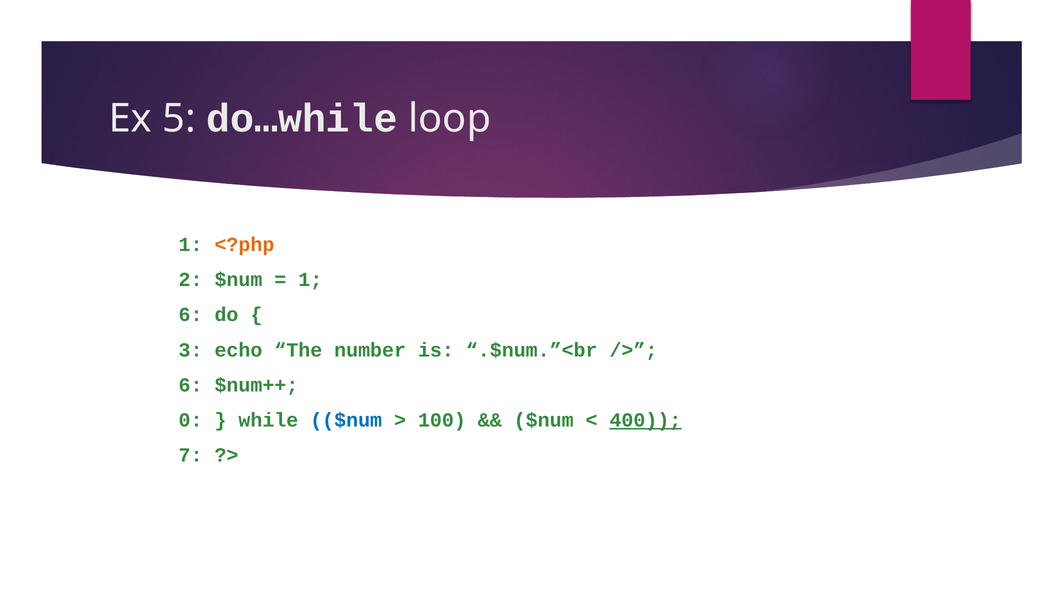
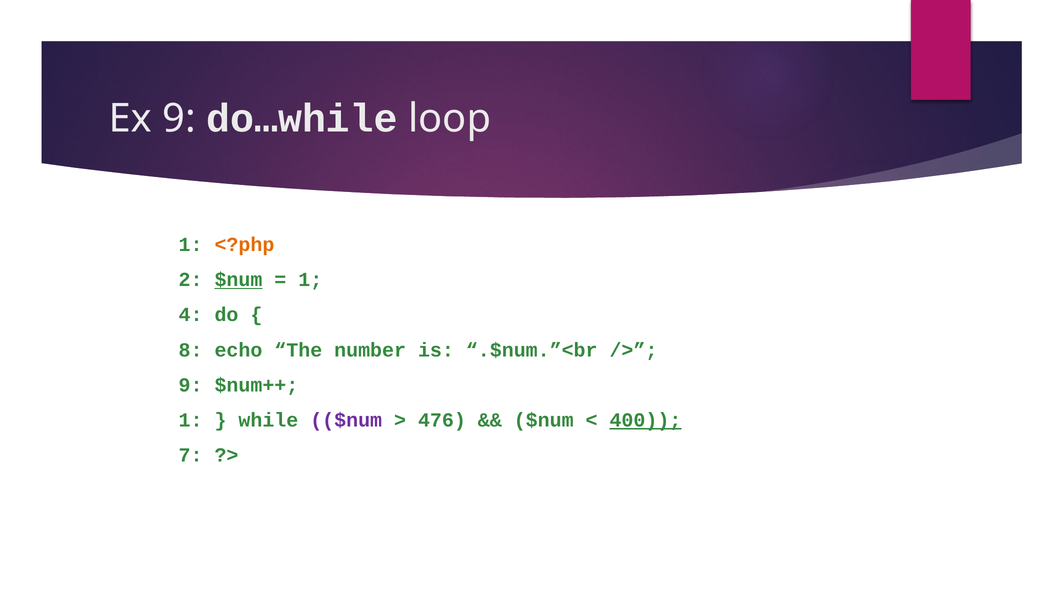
Ex 5: 5 -> 9 (179, 119)
$num underline: none -> present (238, 280)
6: 6 -> 4 (191, 315)
3: 3 -> 8 (191, 350)
6: 6 -> 9 (191, 385)
0: 0 -> 1 (191, 420)
$num colour: blue -> purple (346, 420)
100: 100 -> 476 (442, 420)
